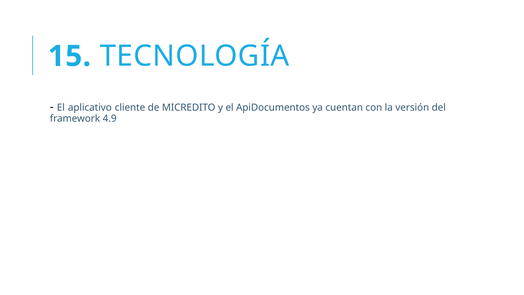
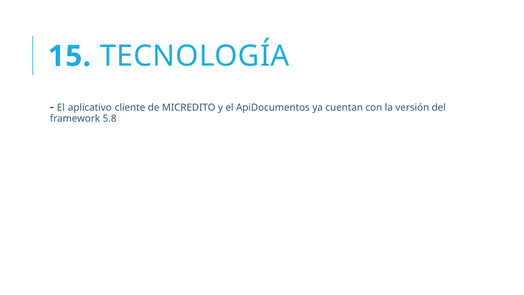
4.9: 4.9 -> 5.8 (110, 118)
